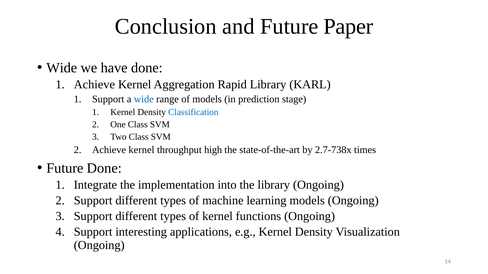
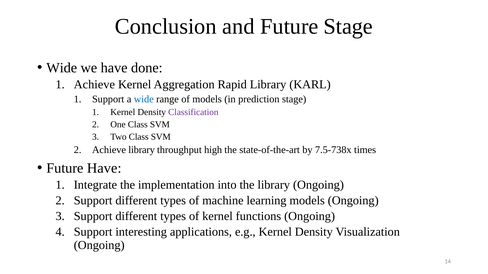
Future Paper: Paper -> Stage (348, 26)
Classification colour: blue -> purple (193, 112)
kernel: kernel -> library (142, 150)
2.7-738x: 2.7-738x -> 7.5-738x (333, 150)
Future Done: Done -> Have (104, 168)
